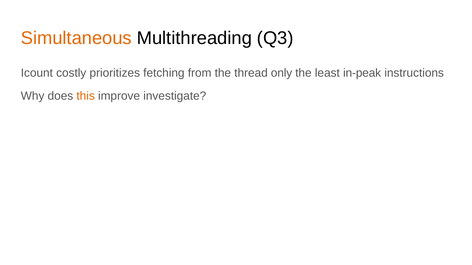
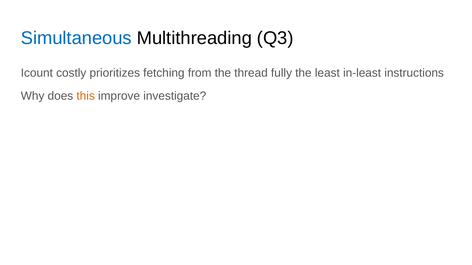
Simultaneous colour: orange -> blue (76, 38)
only: only -> fully (281, 73)
in-peak: in-peak -> in-least (362, 73)
